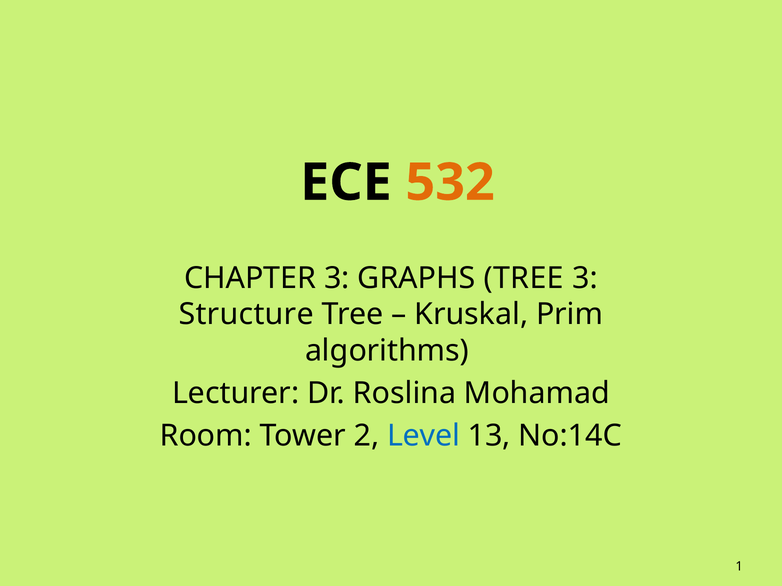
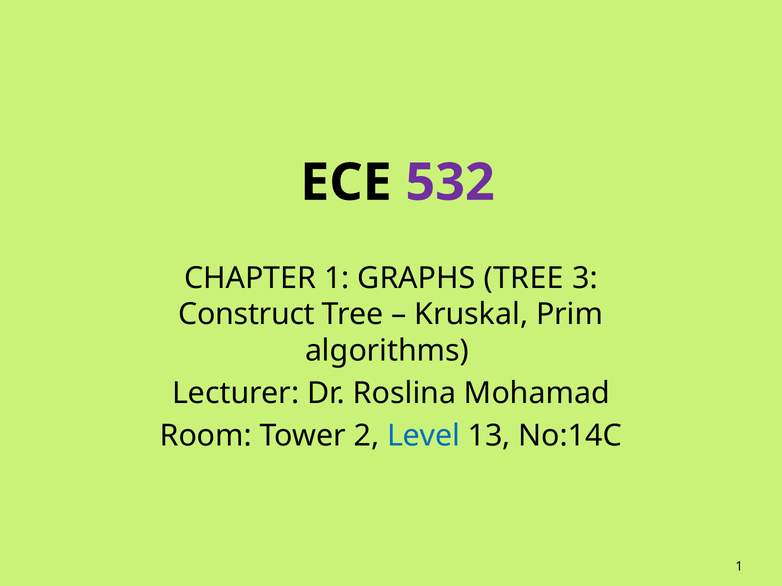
532 colour: orange -> purple (450, 183)
CHAPTER 3: 3 -> 1 (337, 278)
Structure: Structure -> Construct (247, 315)
